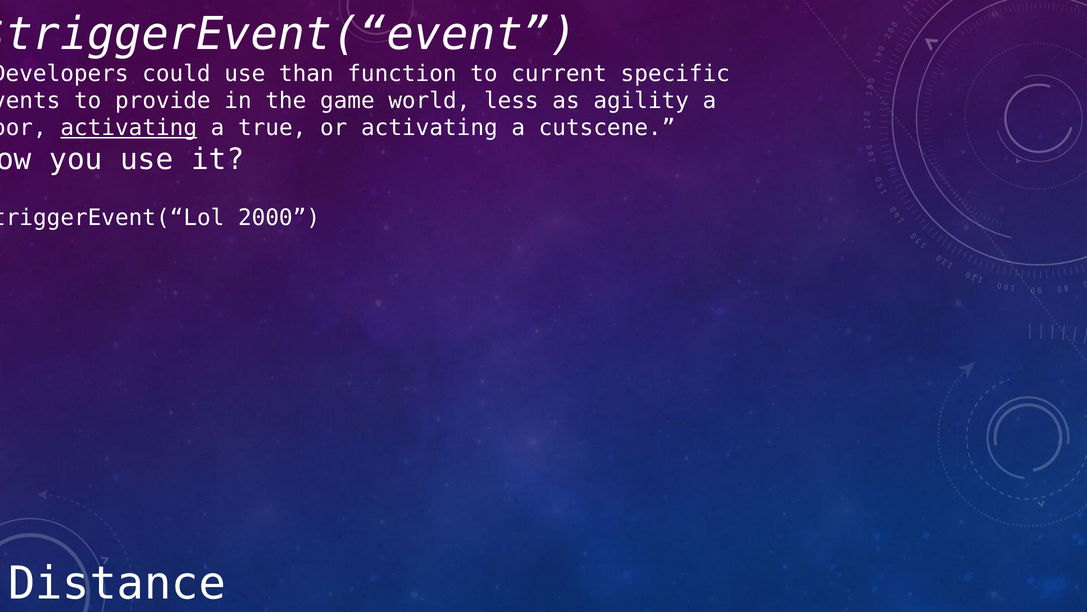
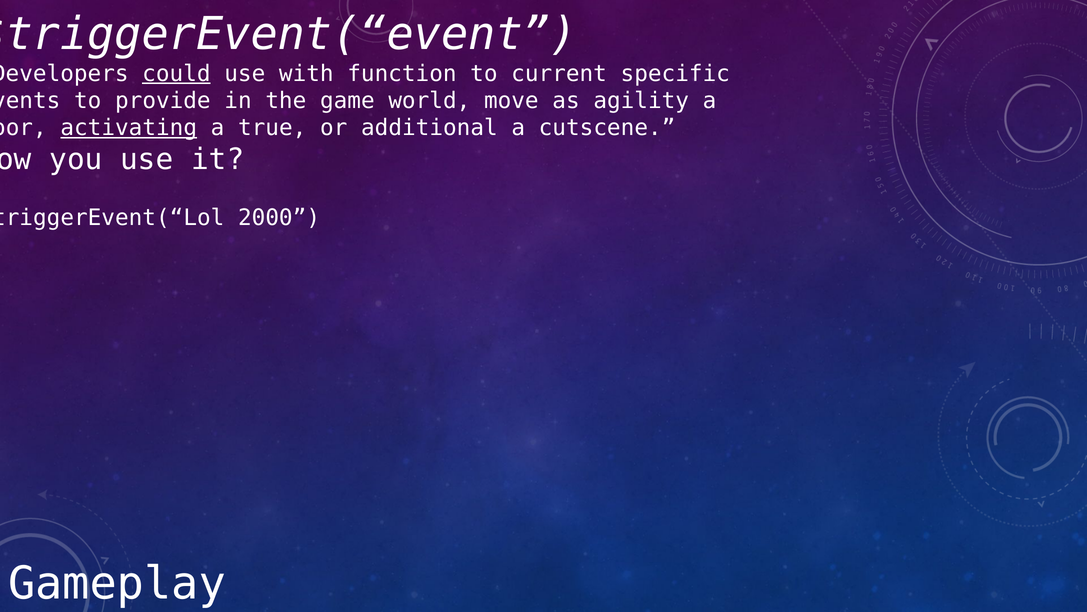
could underline: none -> present (176, 74)
than: than -> with (306, 74)
less: less -> move (511, 101)
or activating: activating -> additional (429, 128)
Distance: Distance -> Gameplay (117, 583)
